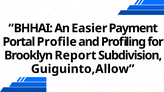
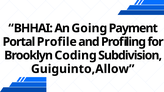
Easier: Easier -> Going (89, 28)
Report: Report -> Coding (76, 56)
